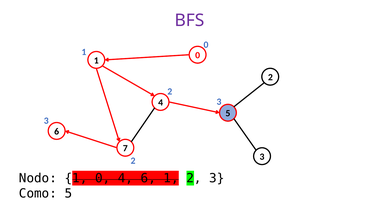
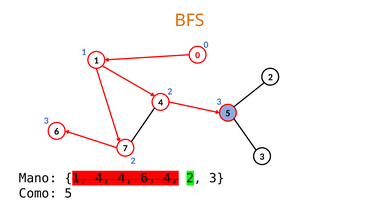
BFS colour: purple -> orange (189, 20)
Nodo: Nodo -> Mano (38, 178)
0: 0 -> 4 (103, 178)
6 1: 1 -> 4 (171, 178)
